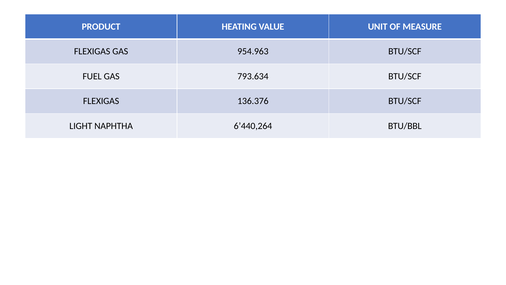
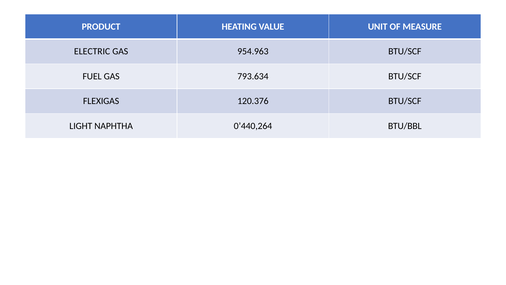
FLEXIGAS: FLEXIGAS -> ELECTRIC (92, 51)
136.376: 136.376 -> 120.376 (253, 101)
6’440,264: 6’440,264 -> 0’440,264 (253, 126)
